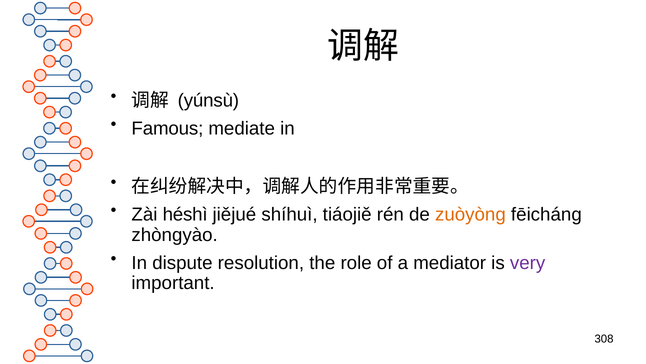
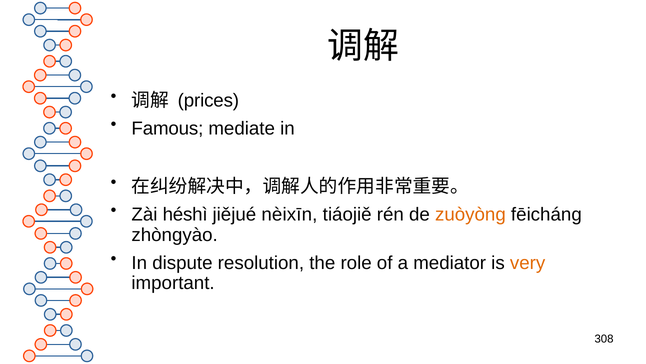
yúnsù: yúnsù -> prices (208, 100)
shíhuì: shíhuì -> nèixīn (289, 214)
very colour: purple -> orange (528, 262)
